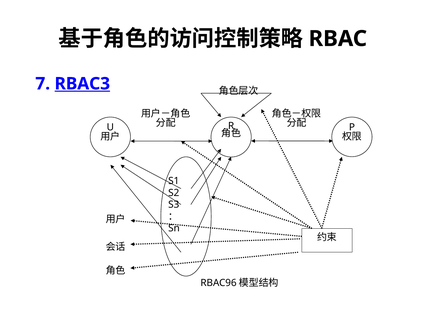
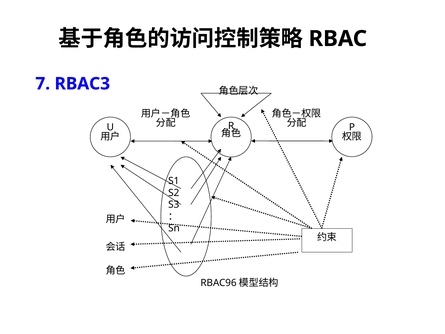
RBAC3 underline: present -> none (82, 84)
